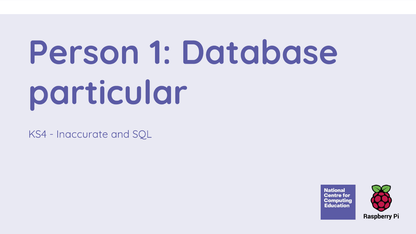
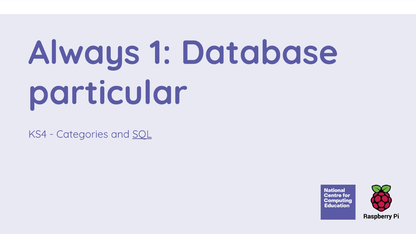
Person: Person -> Always (84, 53)
Inaccurate: Inaccurate -> Categories (82, 134)
SQL underline: none -> present (142, 134)
